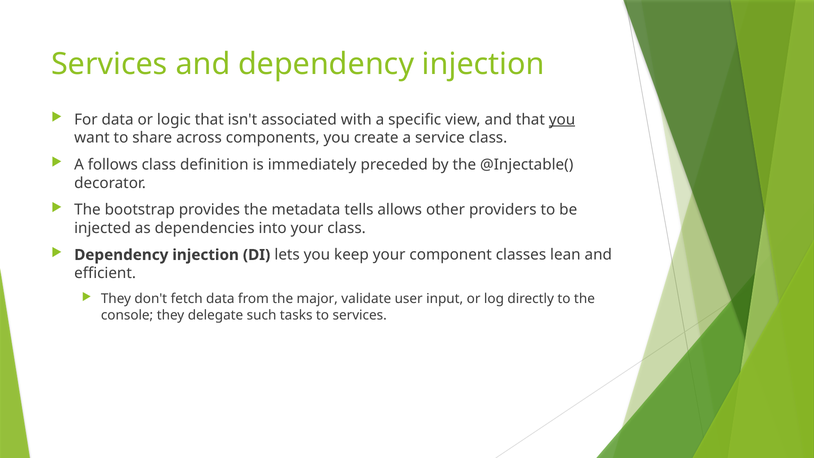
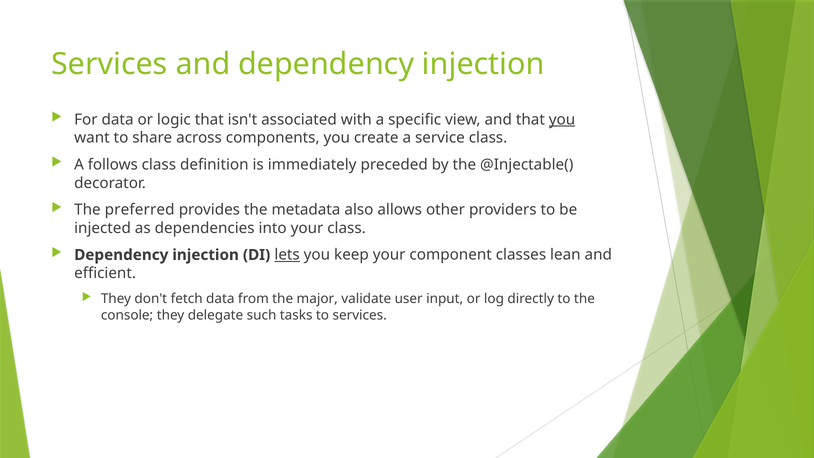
bootstrap: bootstrap -> preferred (140, 210)
tells: tells -> also (359, 210)
lets underline: none -> present (287, 255)
